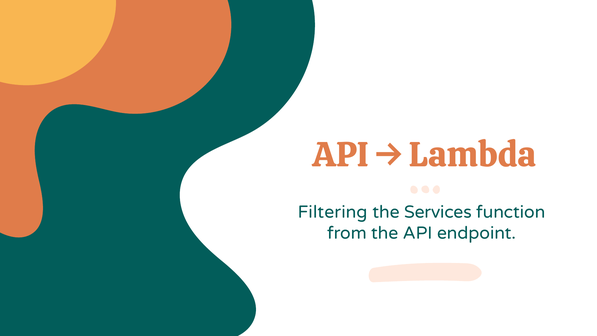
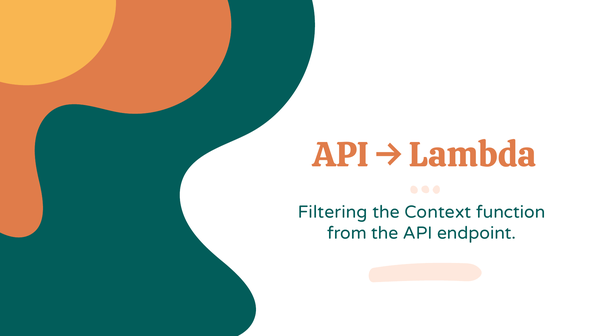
Services: Services -> Context (438, 212)
